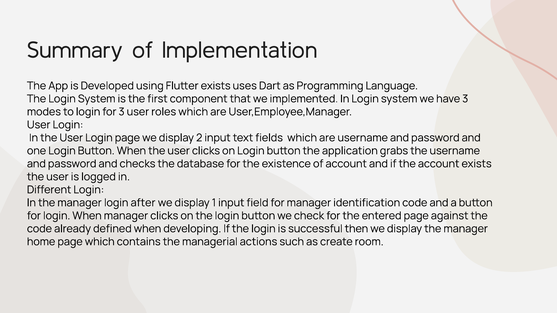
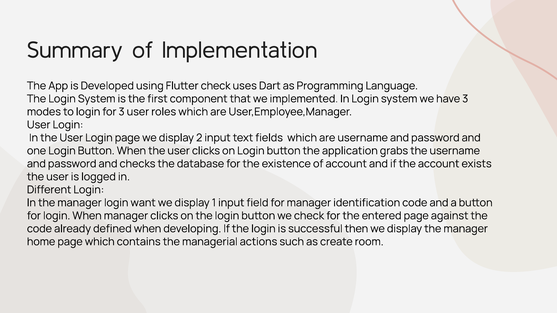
Flutter exists: exists -> check (216, 86)
after: after -> want (143, 203)
